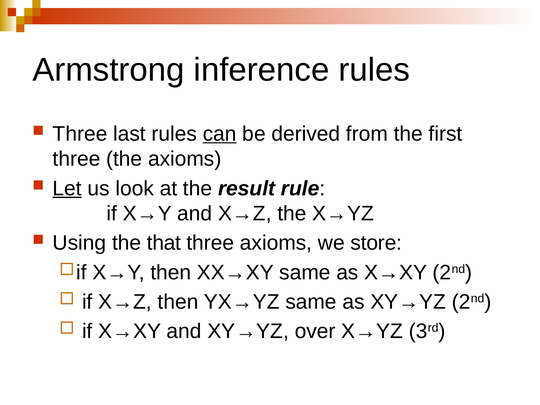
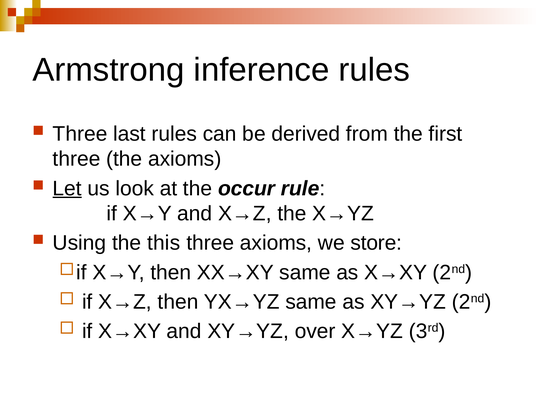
can underline: present -> none (220, 134)
result: result -> occur (247, 188)
that: that -> this (164, 243)
